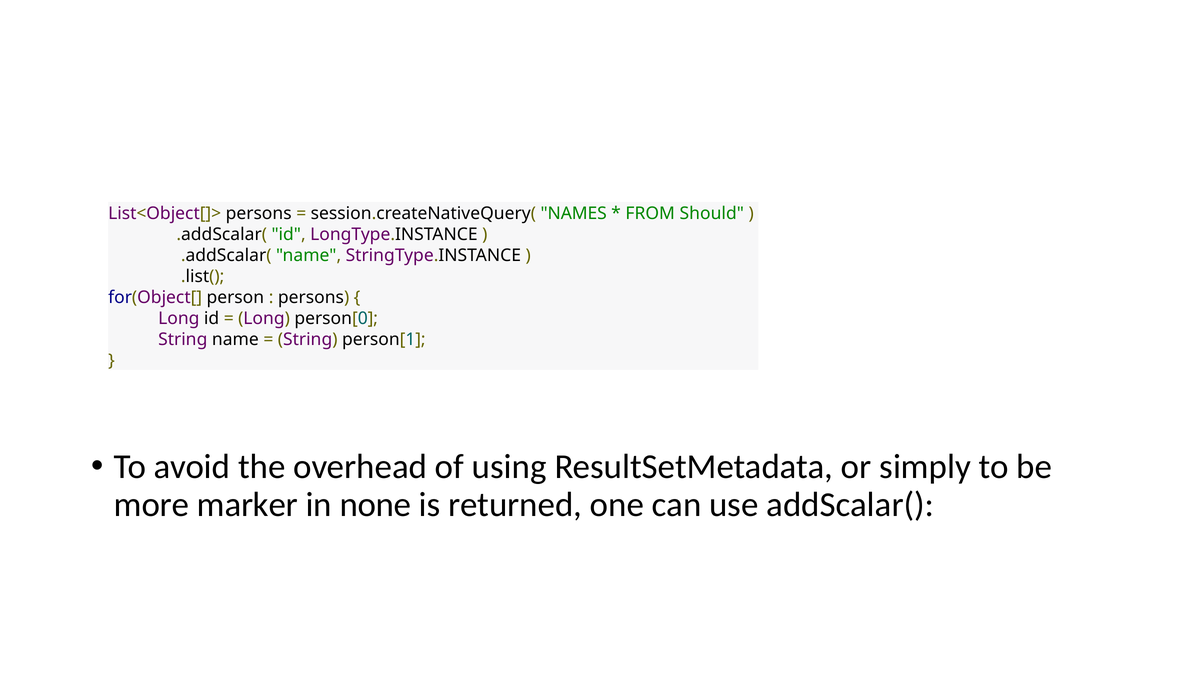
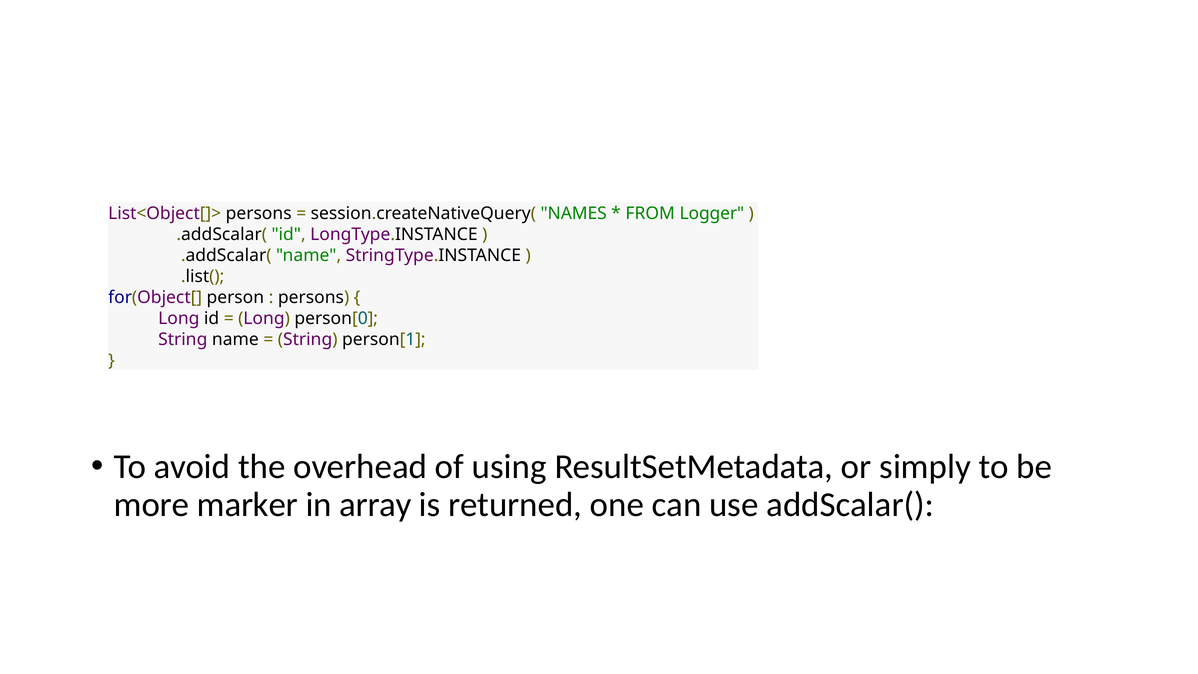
Should: Should -> Logger (712, 214)
none: none -> array (376, 504)
